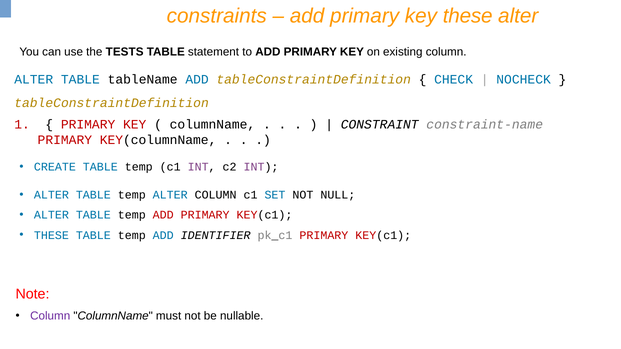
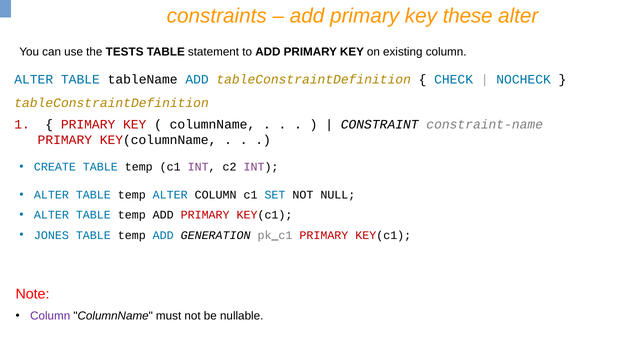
ADD colour: red -> black (163, 215)
THESE: THESE -> JONES (51, 235)
IDENTIFIER: IDENTIFIER -> GENERATION (216, 235)
